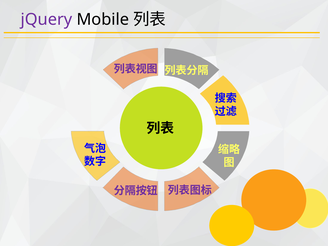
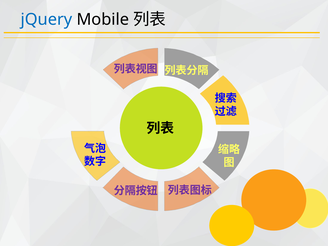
jQuery colour: purple -> blue (46, 19)
